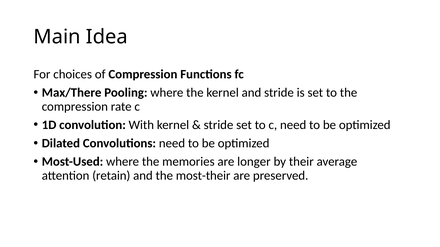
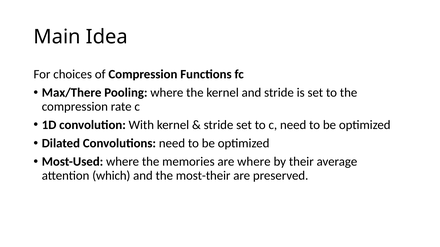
are longer: longer -> where (254, 162)
retain: retain -> which (111, 176)
